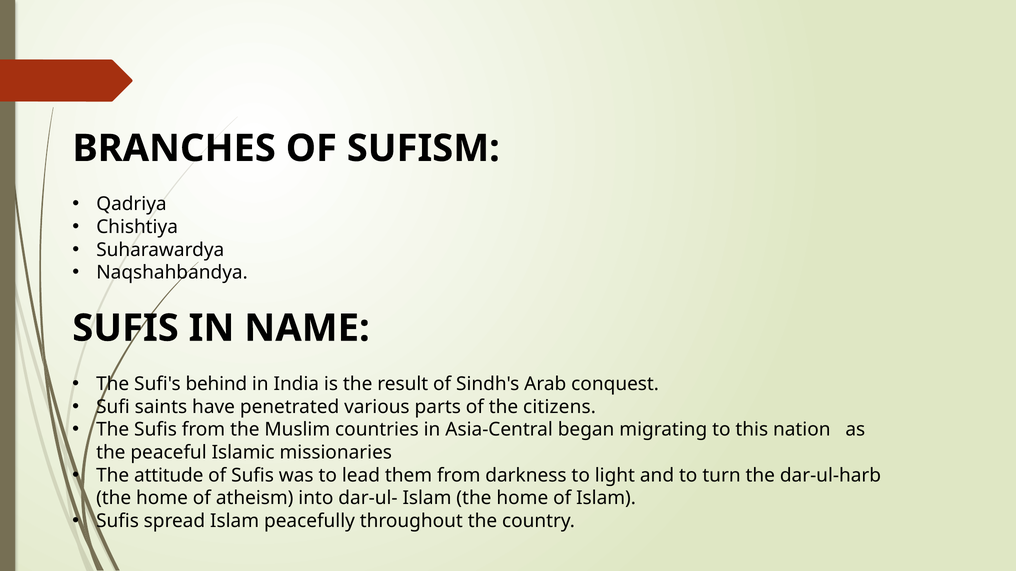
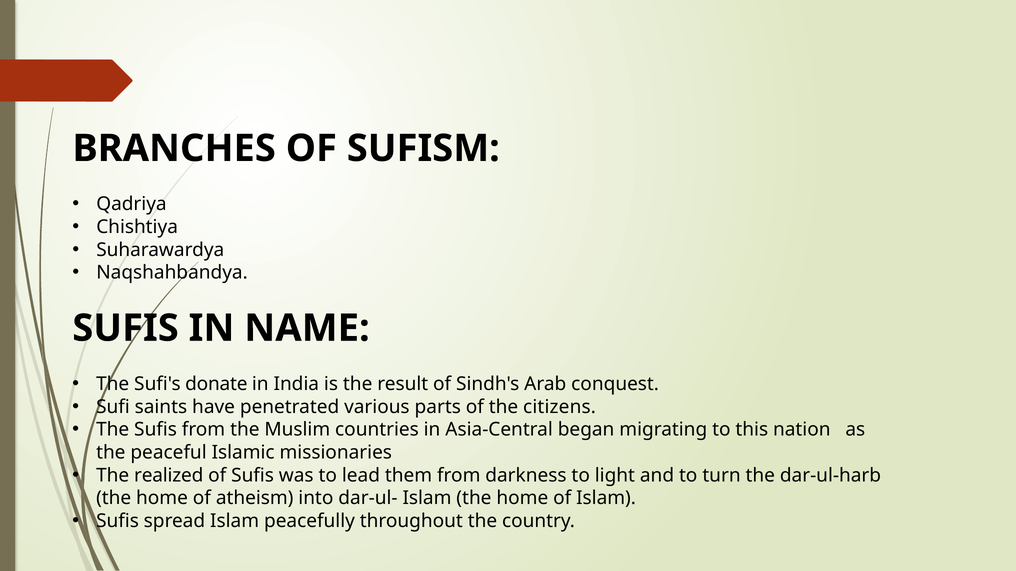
behind: behind -> donate (216, 384)
attitude: attitude -> realized (169, 476)
